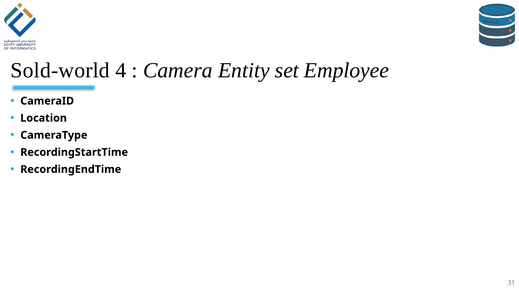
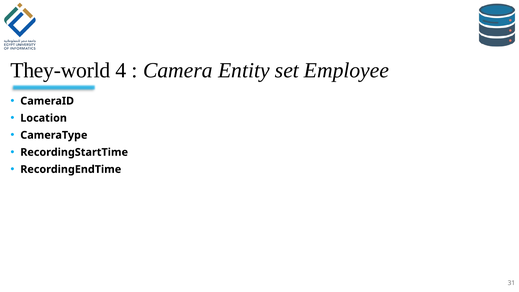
Sold-world: Sold-world -> They-world (60, 70)
